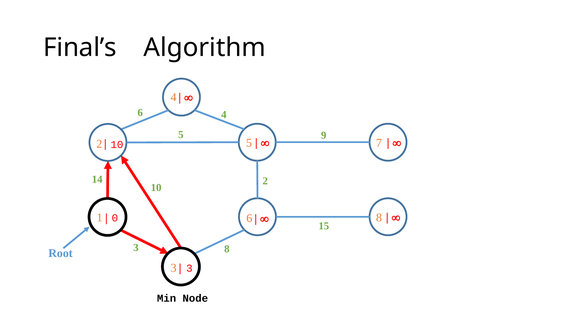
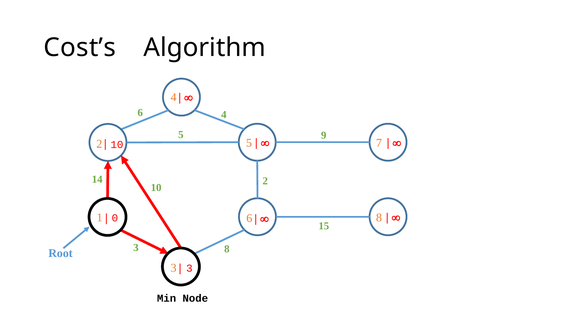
Final’s: Final’s -> Cost’s (80, 48)
